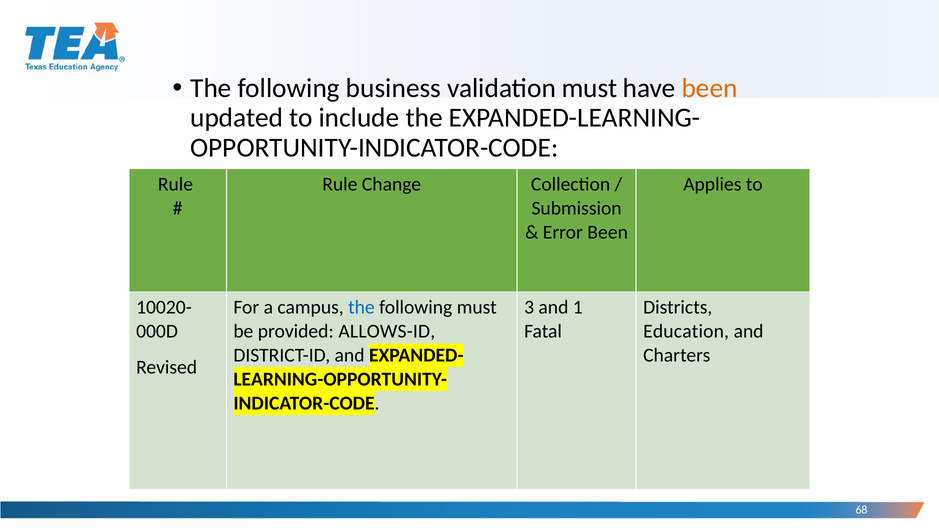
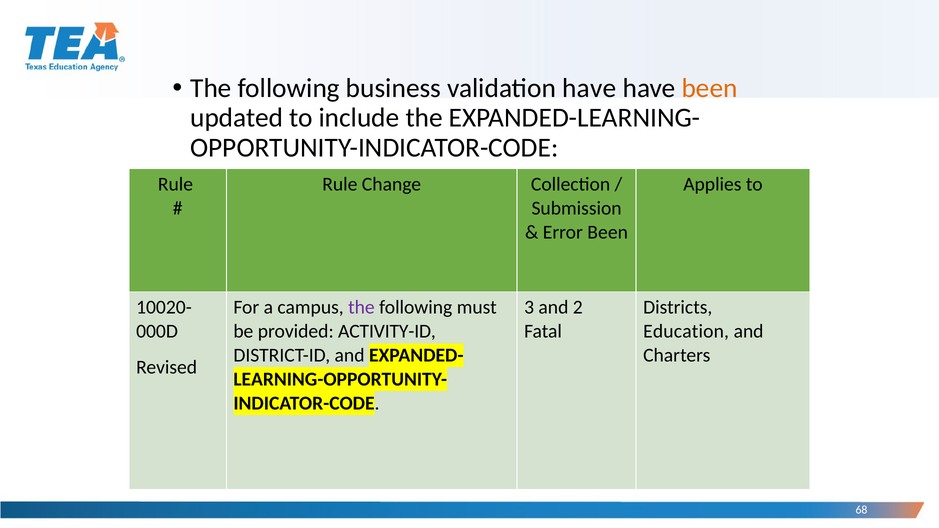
validation must: must -> have (589, 88)
the colour: blue -> purple (361, 308)
1: 1 -> 2 (578, 308)
ALLOWS-ID: ALLOWS-ID -> ACTIVITY-ID (387, 332)
